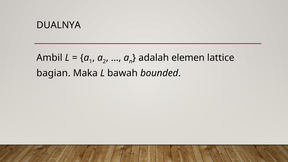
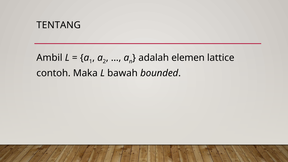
DUALNYA: DUALNYA -> TENTANG (59, 25)
bagian: bagian -> contoh (54, 73)
